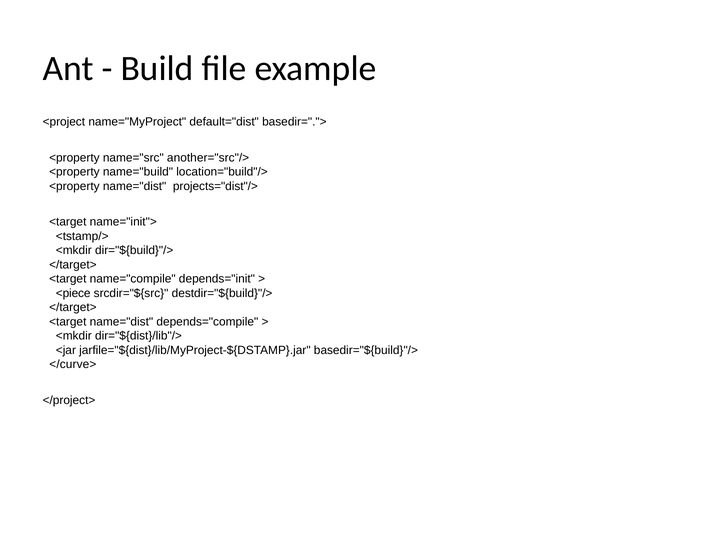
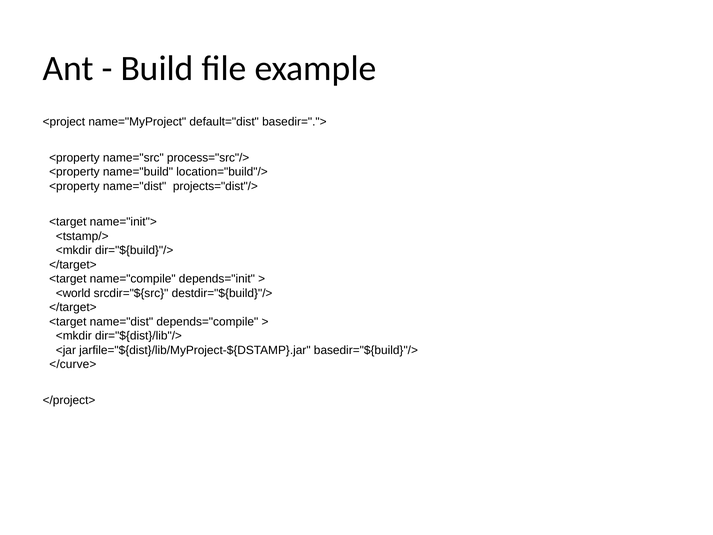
another="src"/>: another="src"/> -> process="src"/> (208, 158)
<piece: <piece -> <world (73, 293)
